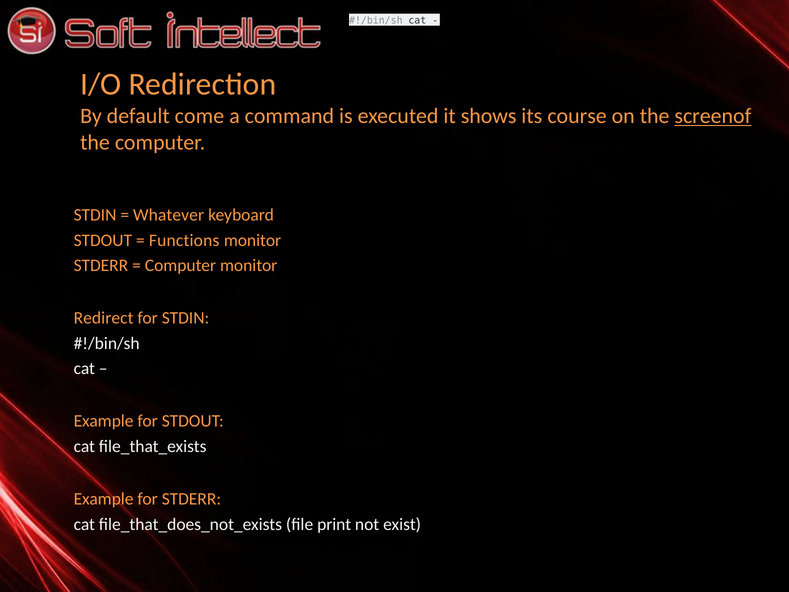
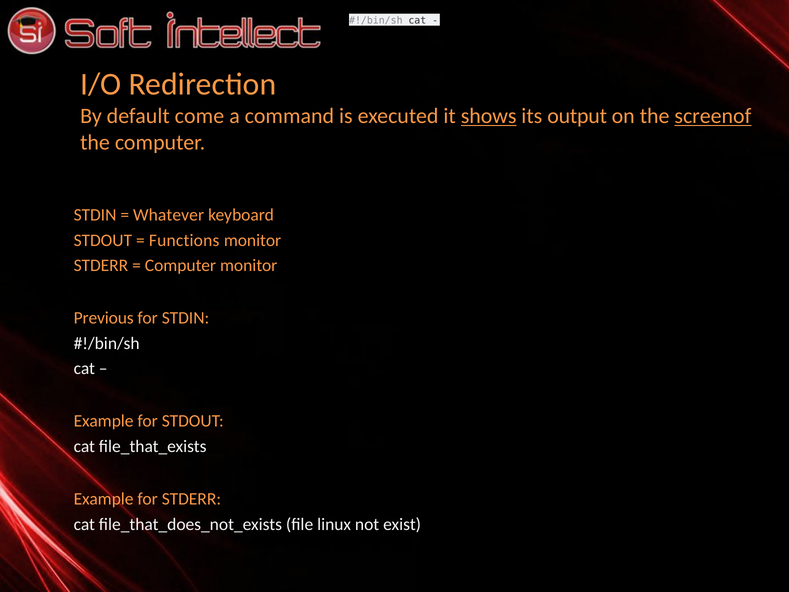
shows underline: none -> present (489, 116)
course: course -> output (577, 116)
Redirect: Redirect -> Previous (104, 318)
print: print -> linux (334, 524)
